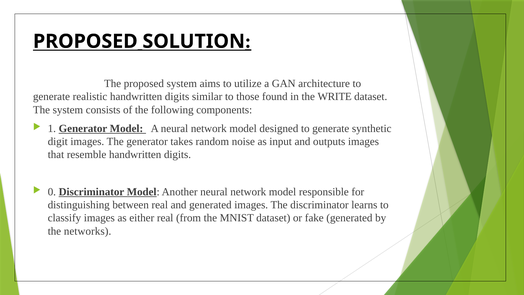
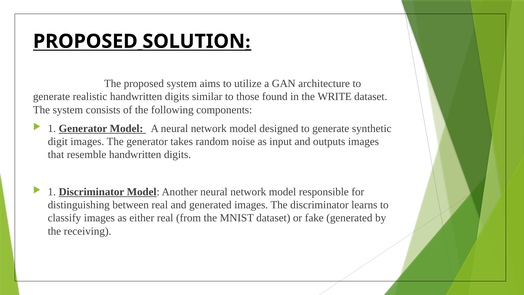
0: 0 -> 1 (52, 192)
networks: networks -> receiving (88, 231)
